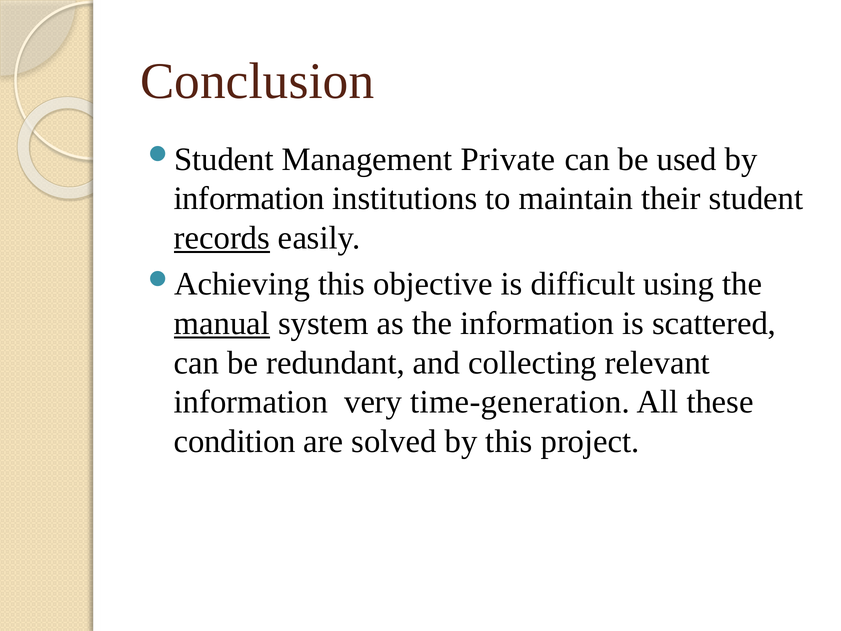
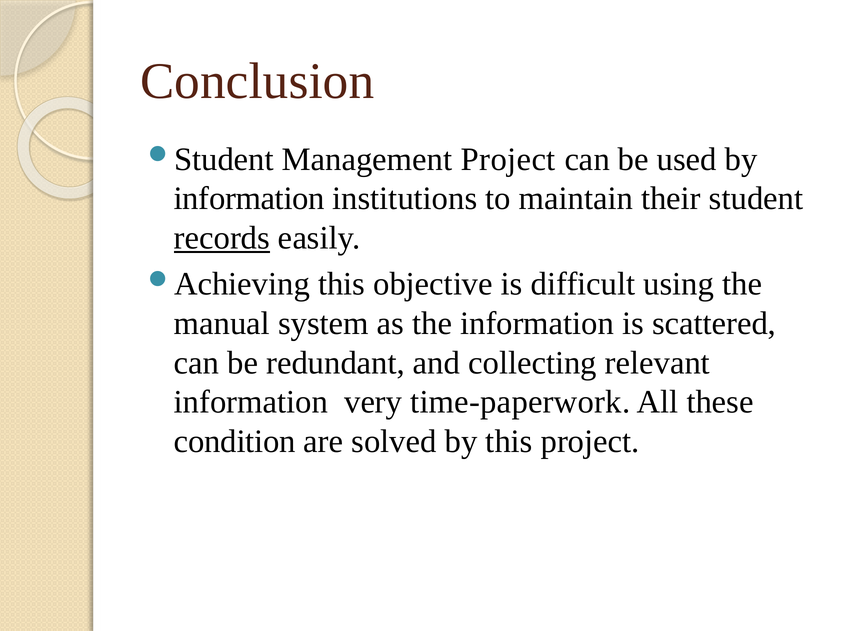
Management Private: Private -> Project (508, 159)
manual underline: present -> none (222, 323)
time-generation: time-generation -> time-paperwork (520, 402)
